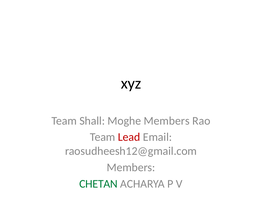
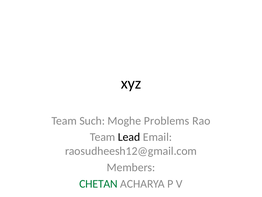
Shall: Shall -> Such (92, 120)
Moghe Members: Members -> Problems (167, 120)
Lead colour: red -> black (129, 137)
